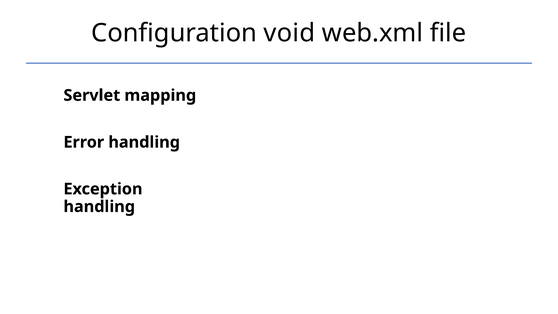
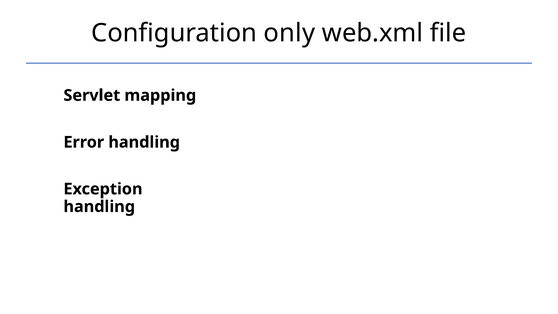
void: void -> only (289, 33)
